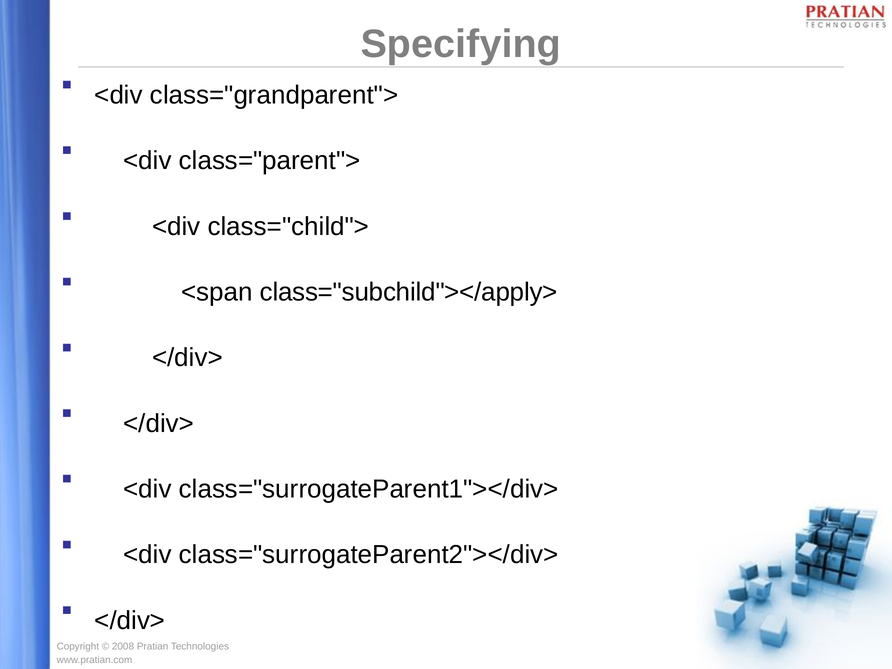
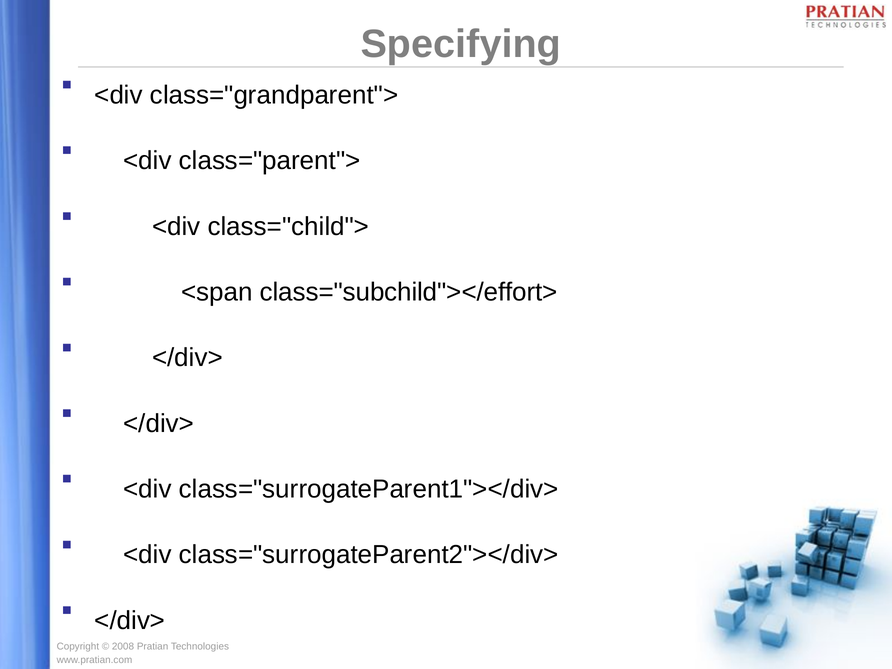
class="subchild"></apply>: class="subchild"></apply> -> class="subchild"></effort> (409, 292)
